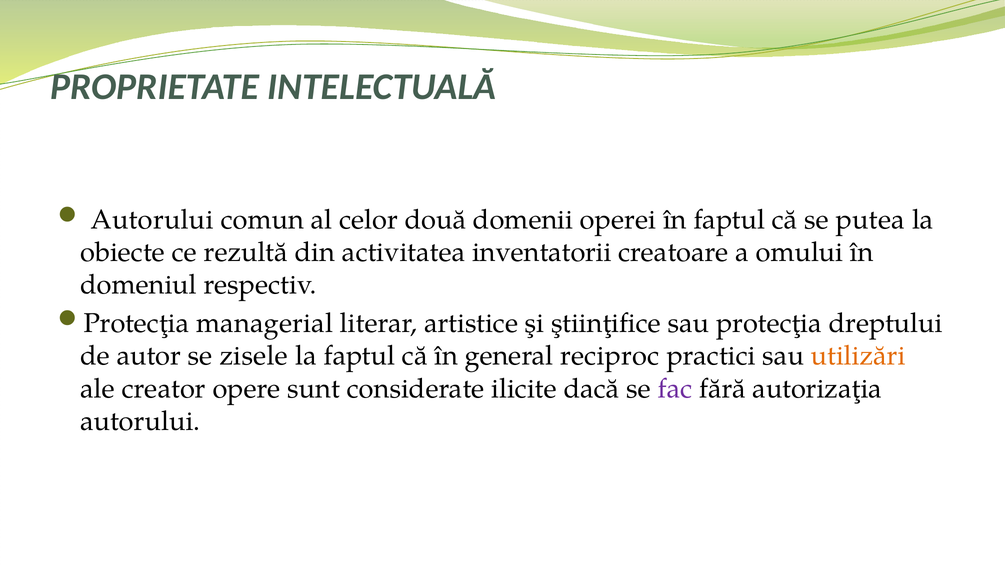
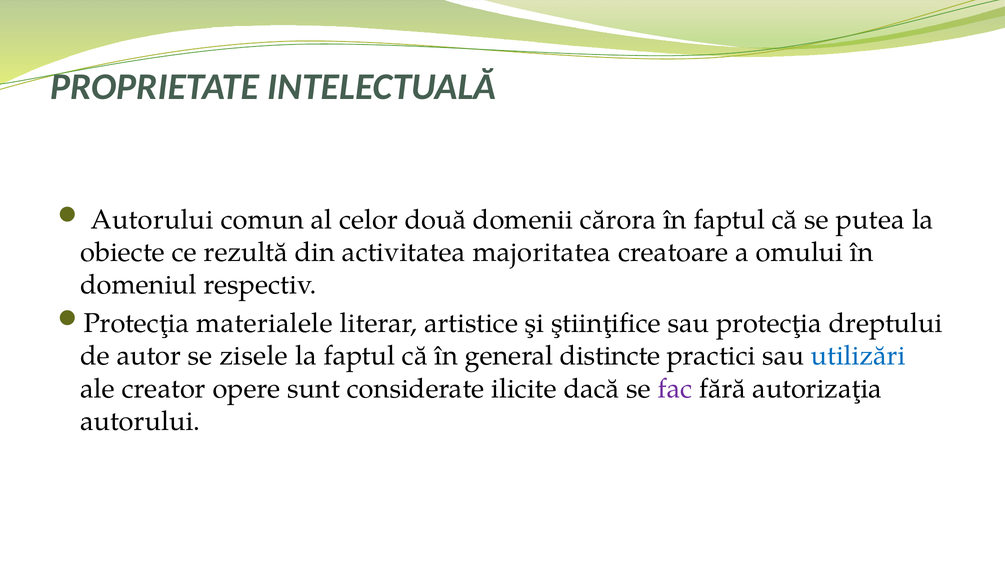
operei: operei -> cărora (618, 220)
inventatorii: inventatorii -> majoritatea (542, 252)
managerial: managerial -> materialele (265, 323)
reciproc: reciproc -> distincte (610, 356)
utilizări colour: orange -> blue (858, 356)
